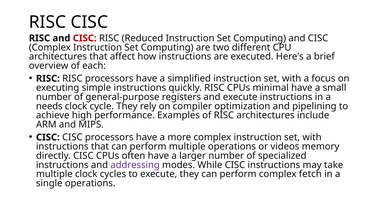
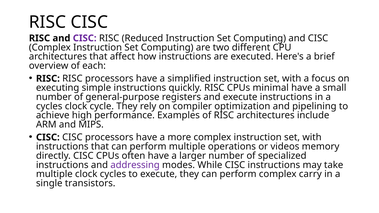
CISC colour: red -> purple (85, 38)
needs: needs -> cycles (49, 106)
fetch: fetch -> carry (310, 174)
single operations: operations -> transistors (90, 183)
